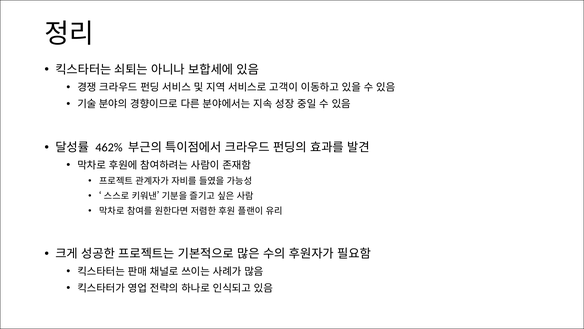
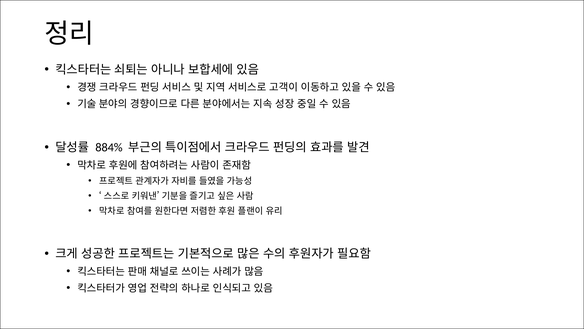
462%: 462% -> 884% (109, 147)
